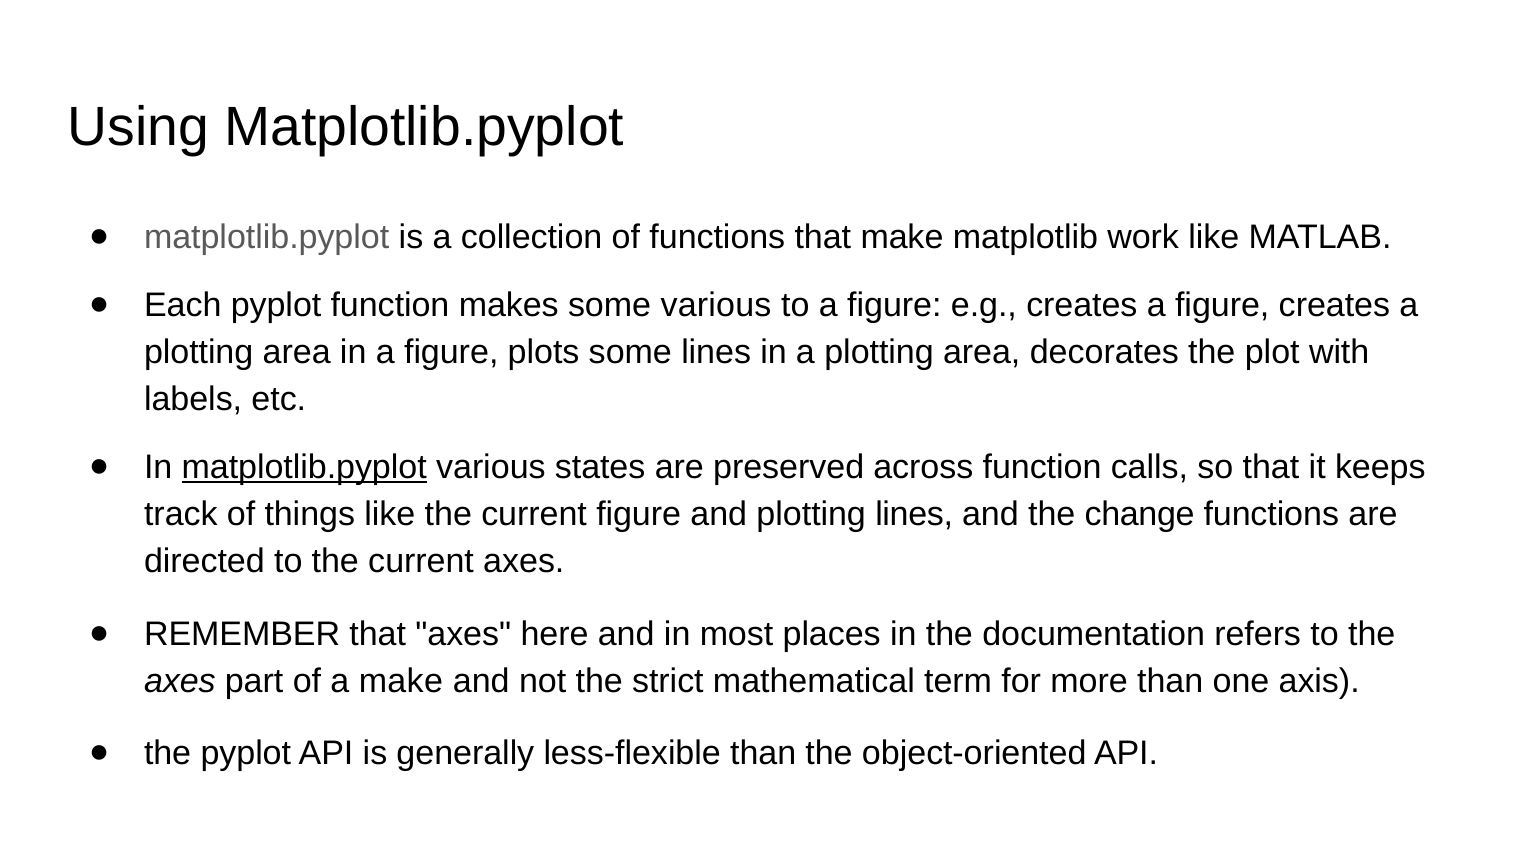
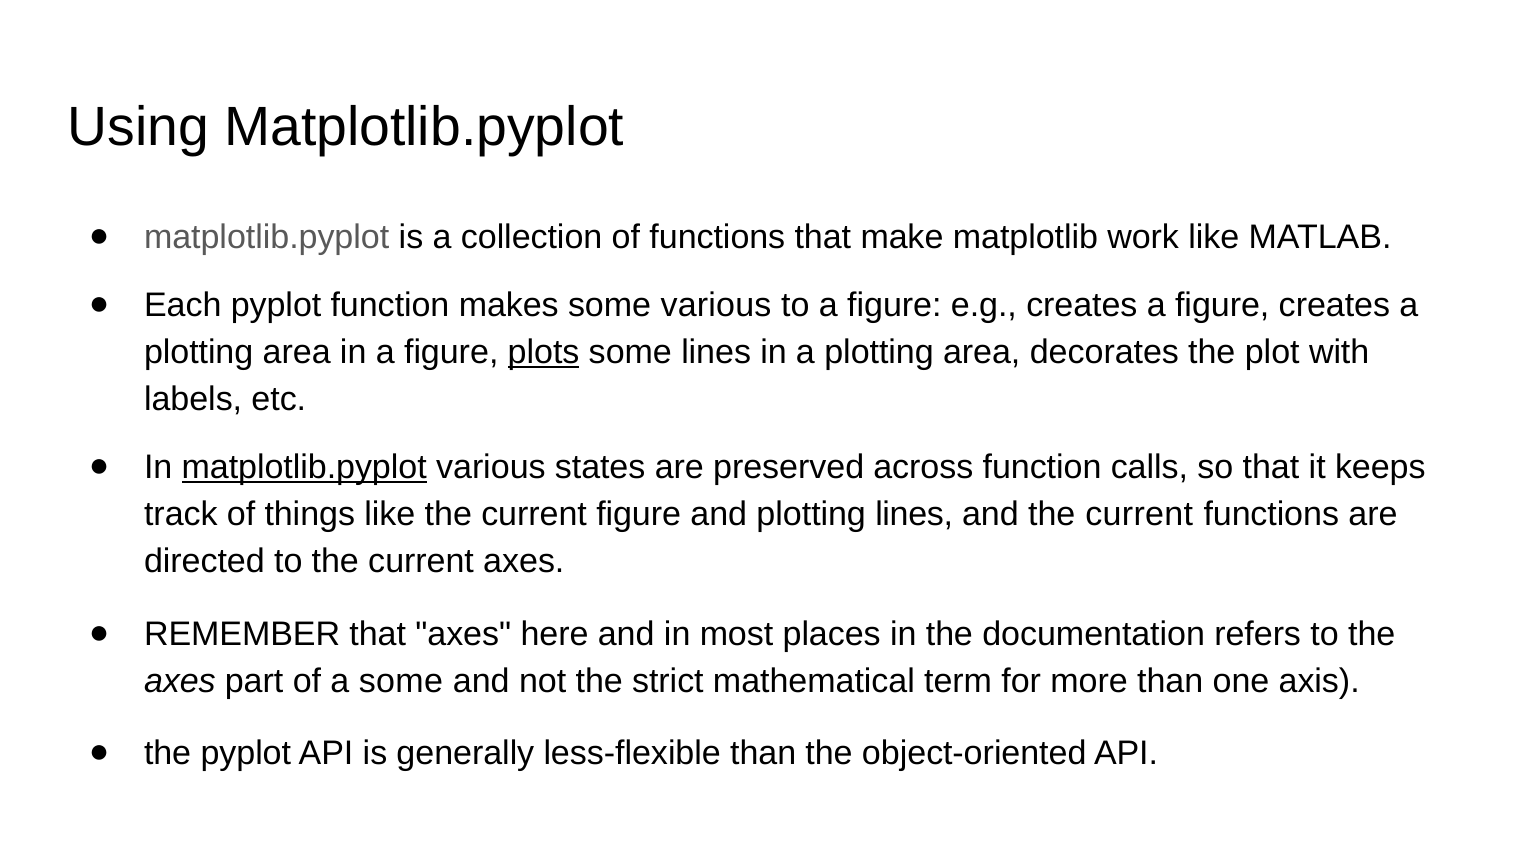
plots underline: none -> present (544, 352)
and the change: change -> current (1139, 514)
a make: make -> some (401, 681)
